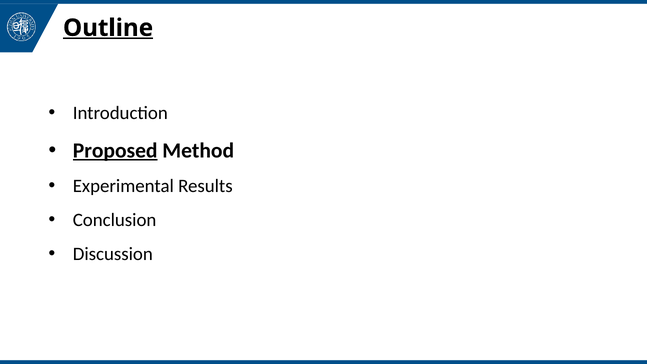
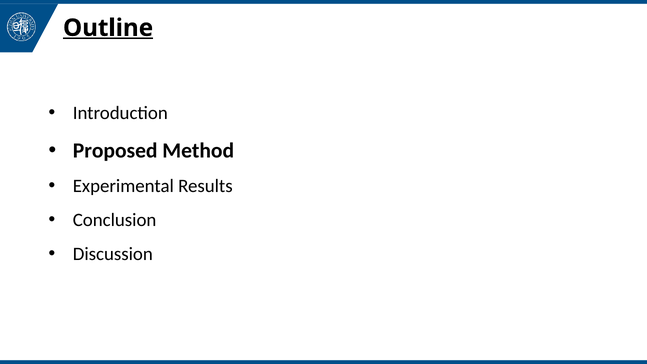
Proposed underline: present -> none (115, 151)
